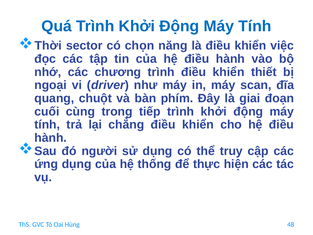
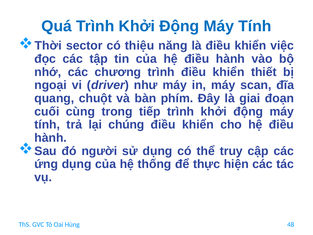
chọn: chọn -> thiệu (140, 46)
chẳng: chẳng -> chúng (126, 125)
